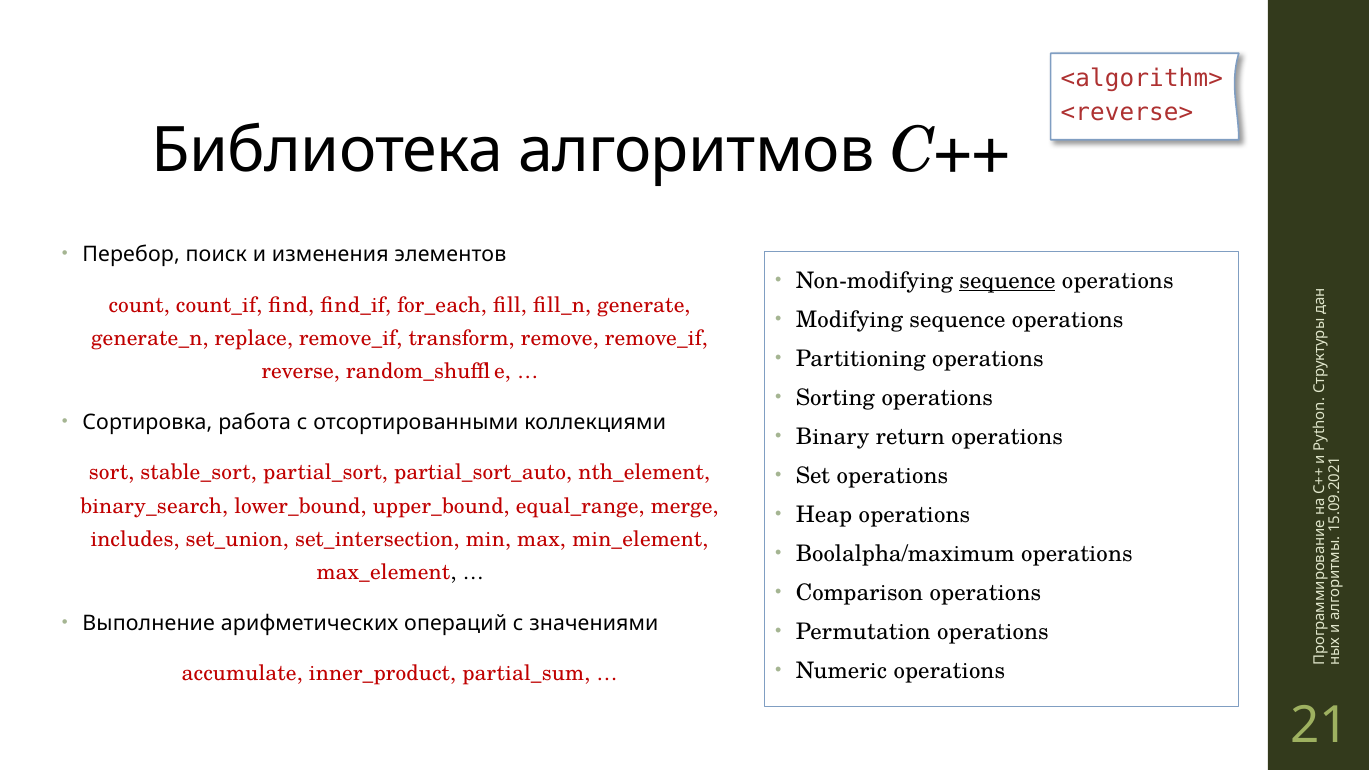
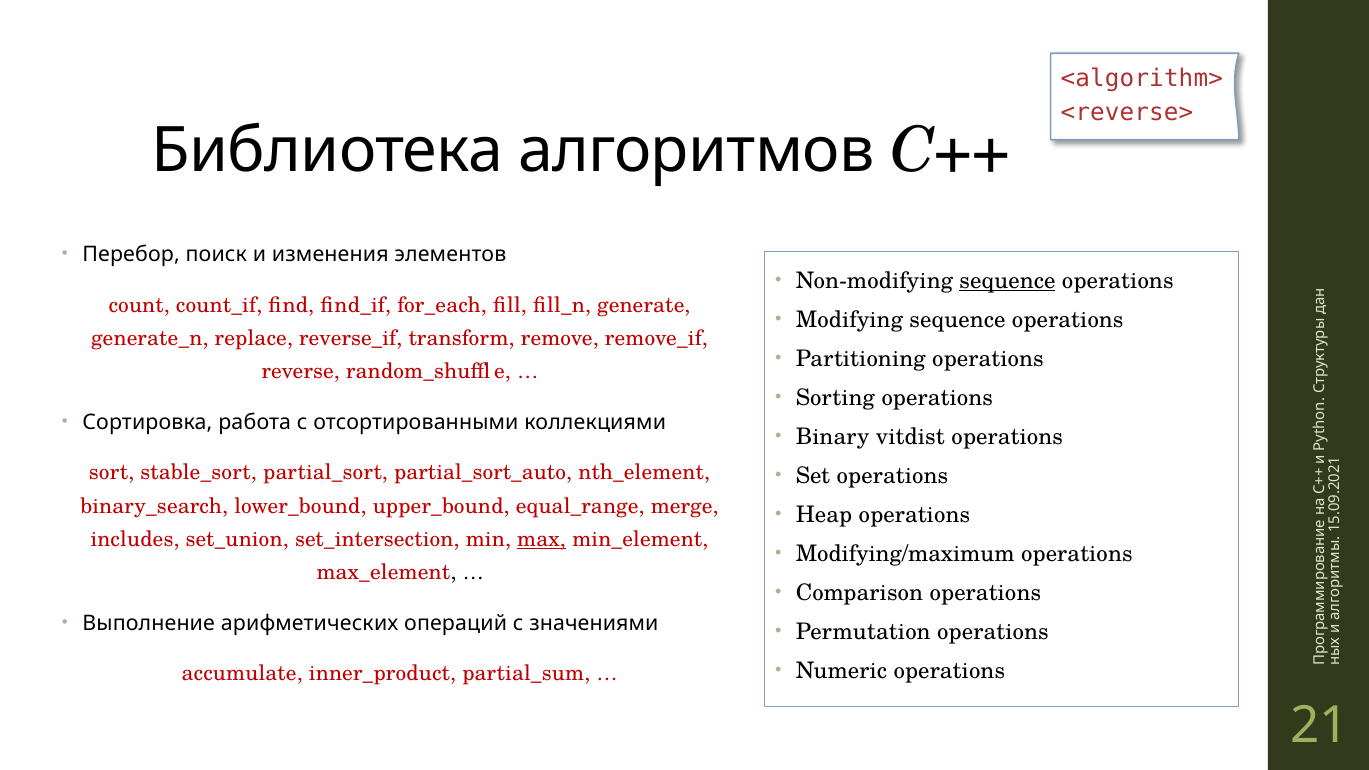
replace remove_if: remove_if -> reverse_if (351, 338)
return: return -> vitdist (910, 437)
max underline: none -> present (542, 539)
Boolalpha/maximum: Boolalpha/maximum -> Modifying/maximum (905, 554)
